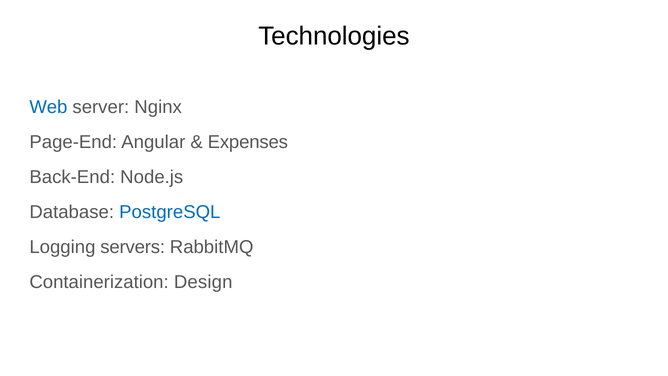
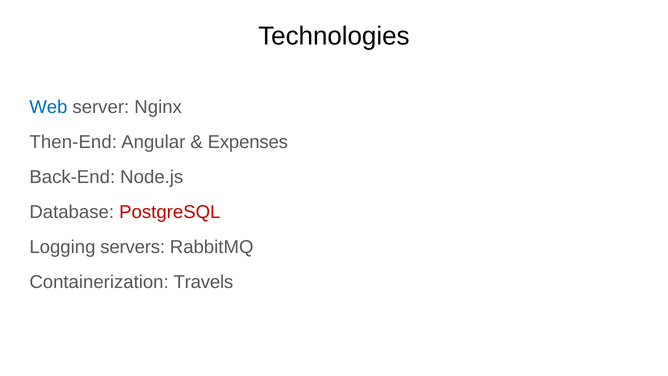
Page-End: Page-End -> Then-End (73, 142)
PostgreSQL colour: blue -> red (170, 212)
Design: Design -> Travels (203, 282)
